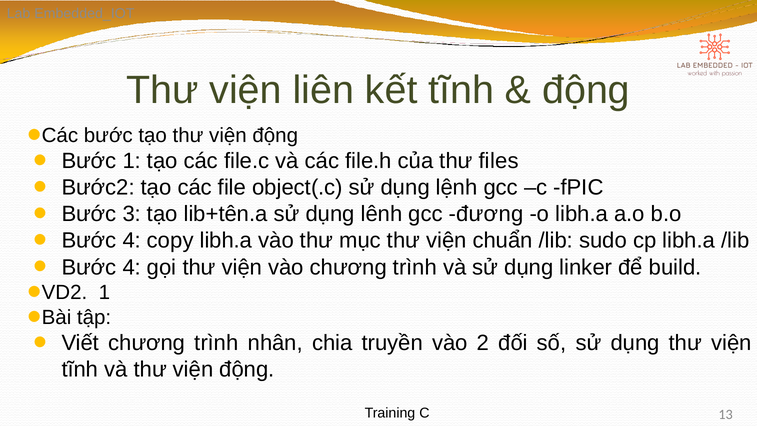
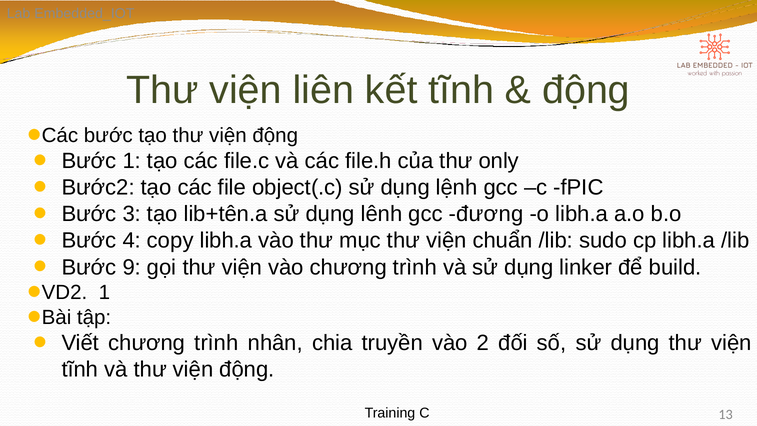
files: files -> only (499, 161)
4: 4 -> 9 (132, 267)
